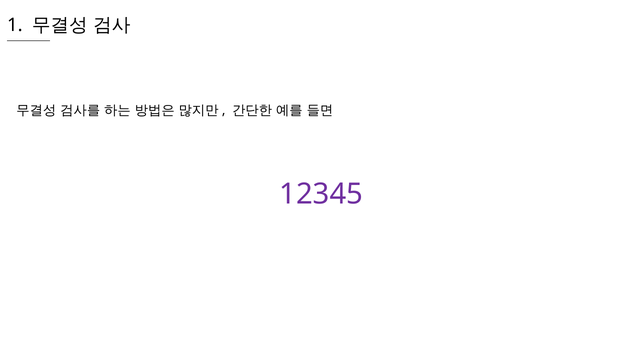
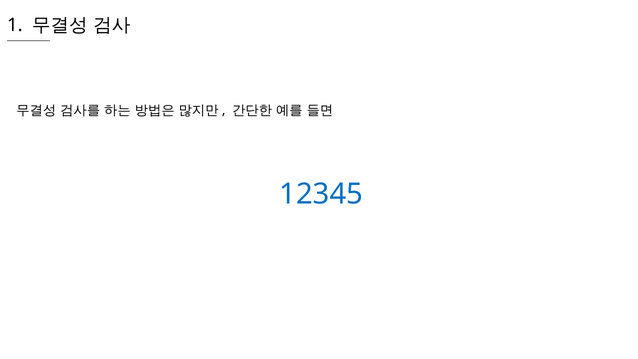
12345 colour: purple -> blue (321, 194)
